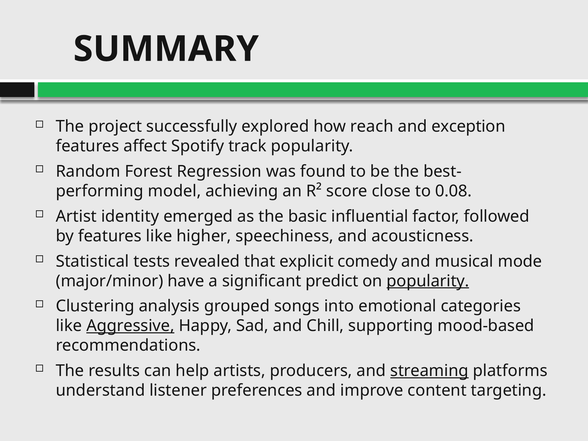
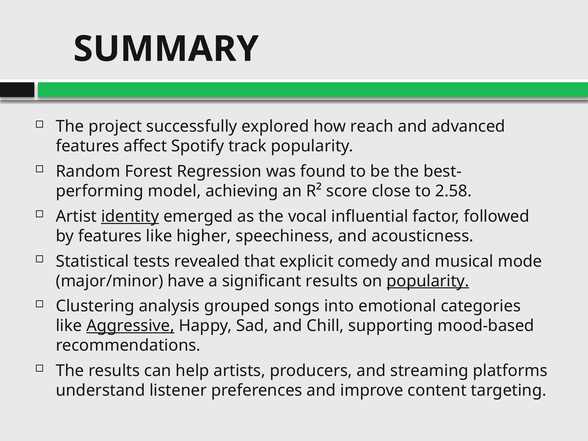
exception: exception -> advanced (468, 127)
0.08: 0.08 -> 2.58 (454, 191)
identity underline: none -> present (130, 216)
basic: basic -> vocal (308, 216)
significant predict: predict -> results (332, 281)
streaming underline: present -> none (429, 371)
